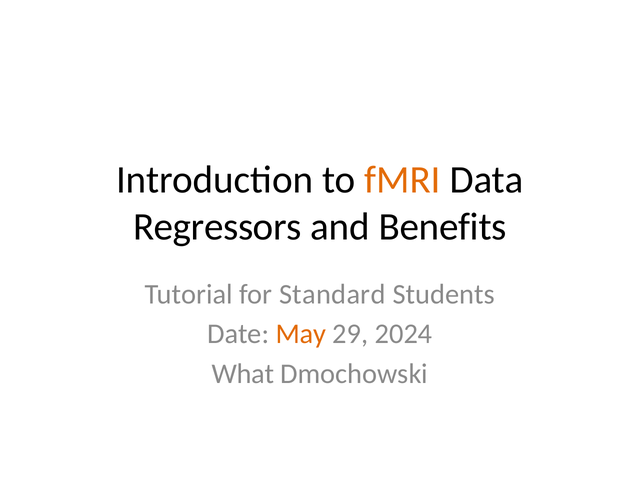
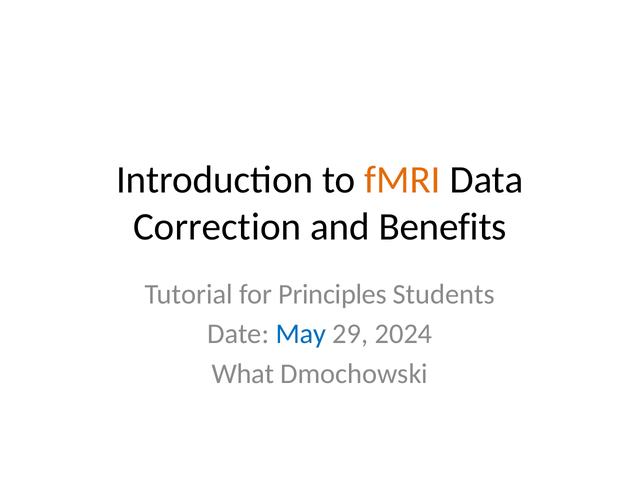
Regressors: Regressors -> Correction (217, 227)
Standard: Standard -> Principles (333, 294)
May colour: orange -> blue (301, 334)
